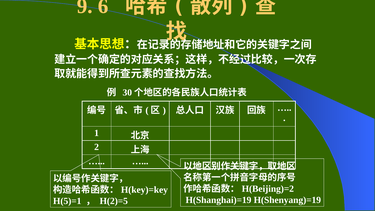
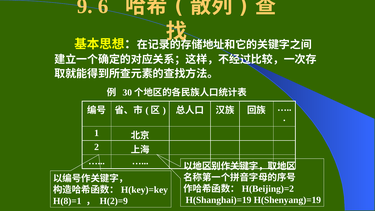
H(5)=1: H(5)=1 -> H(8)=1 (67, 201)
H(2)=5: H(2)=5 -> H(2)=9 (114, 201)
